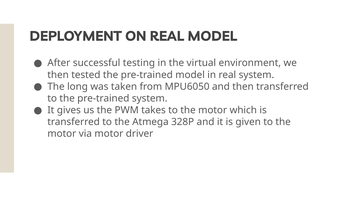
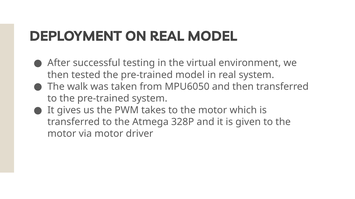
long: long -> walk (78, 87)
